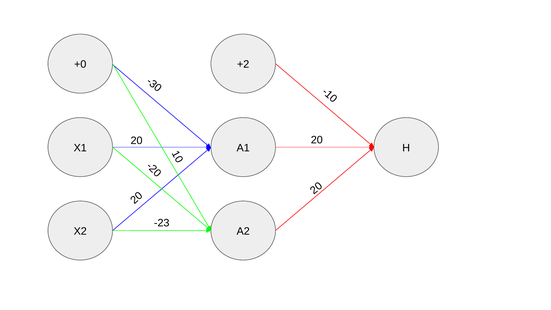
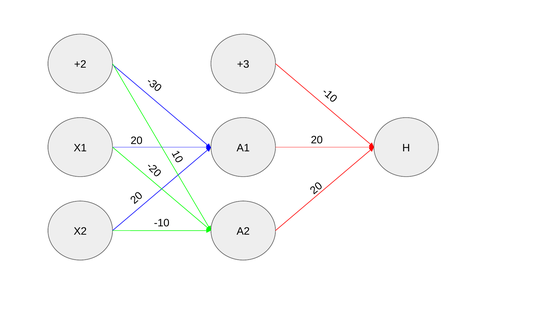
+0: +0 -> +2 (80, 64)
+2: +2 -> +3 (243, 64)
-23: -23 -> -10 (162, 223)
